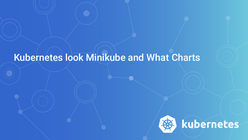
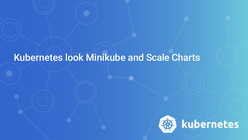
What: What -> Scale (158, 58)
